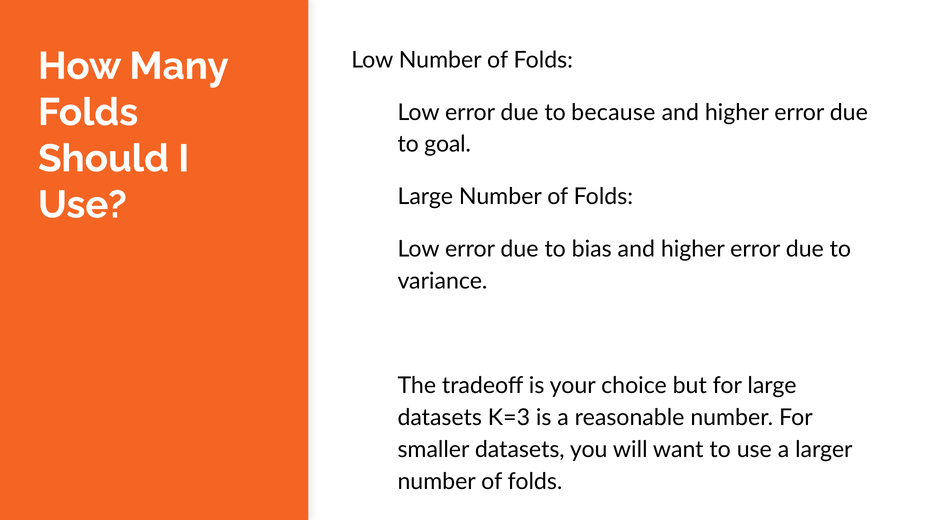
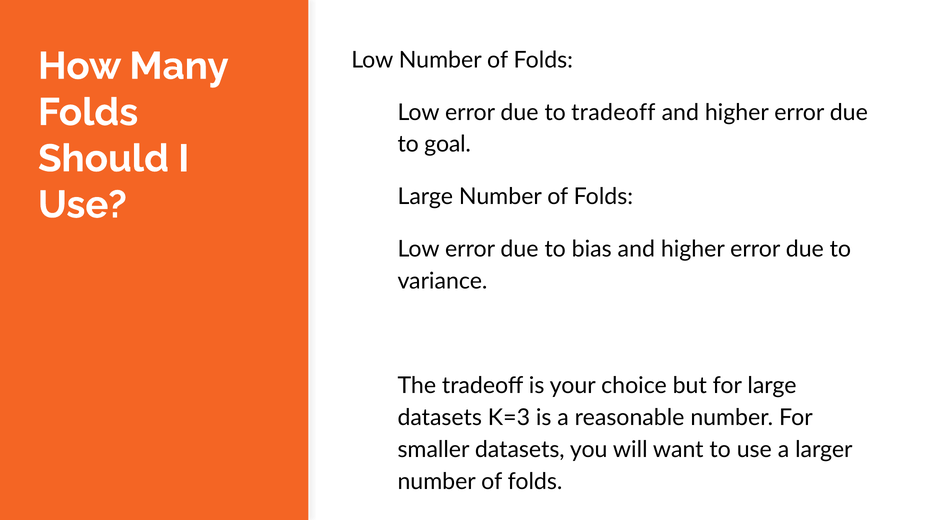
to because: because -> tradeoff (613, 112)
